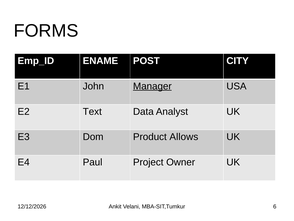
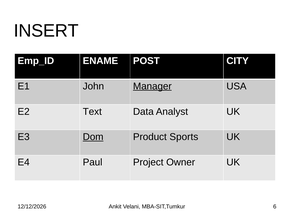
FORMS: FORMS -> INSERT (46, 31)
Dom underline: none -> present (93, 137)
Allows: Allows -> Sports (184, 137)
